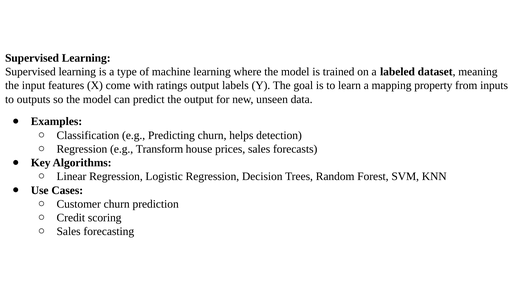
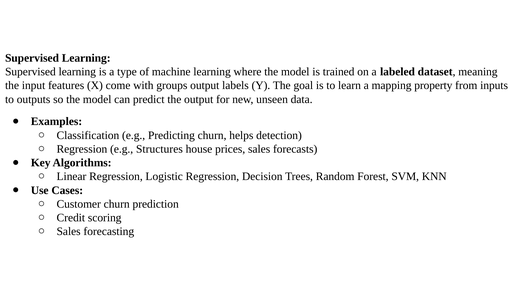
ratings: ratings -> groups (172, 85)
Transform: Transform -> Structures (159, 149)
